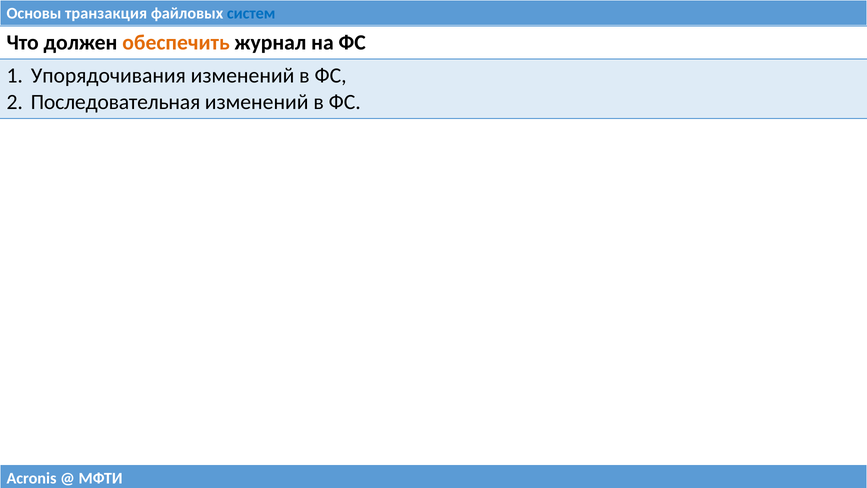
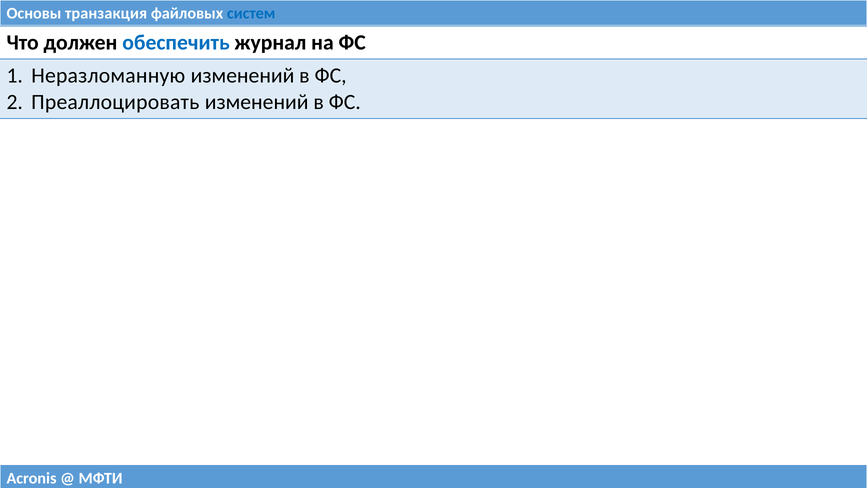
обеспечить colour: orange -> blue (176, 43)
Упорядочивания: Упорядочивания -> Неразломанную (108, 76)
Последовательная: Последовательная -> Преаллоцировать (115, 102)
